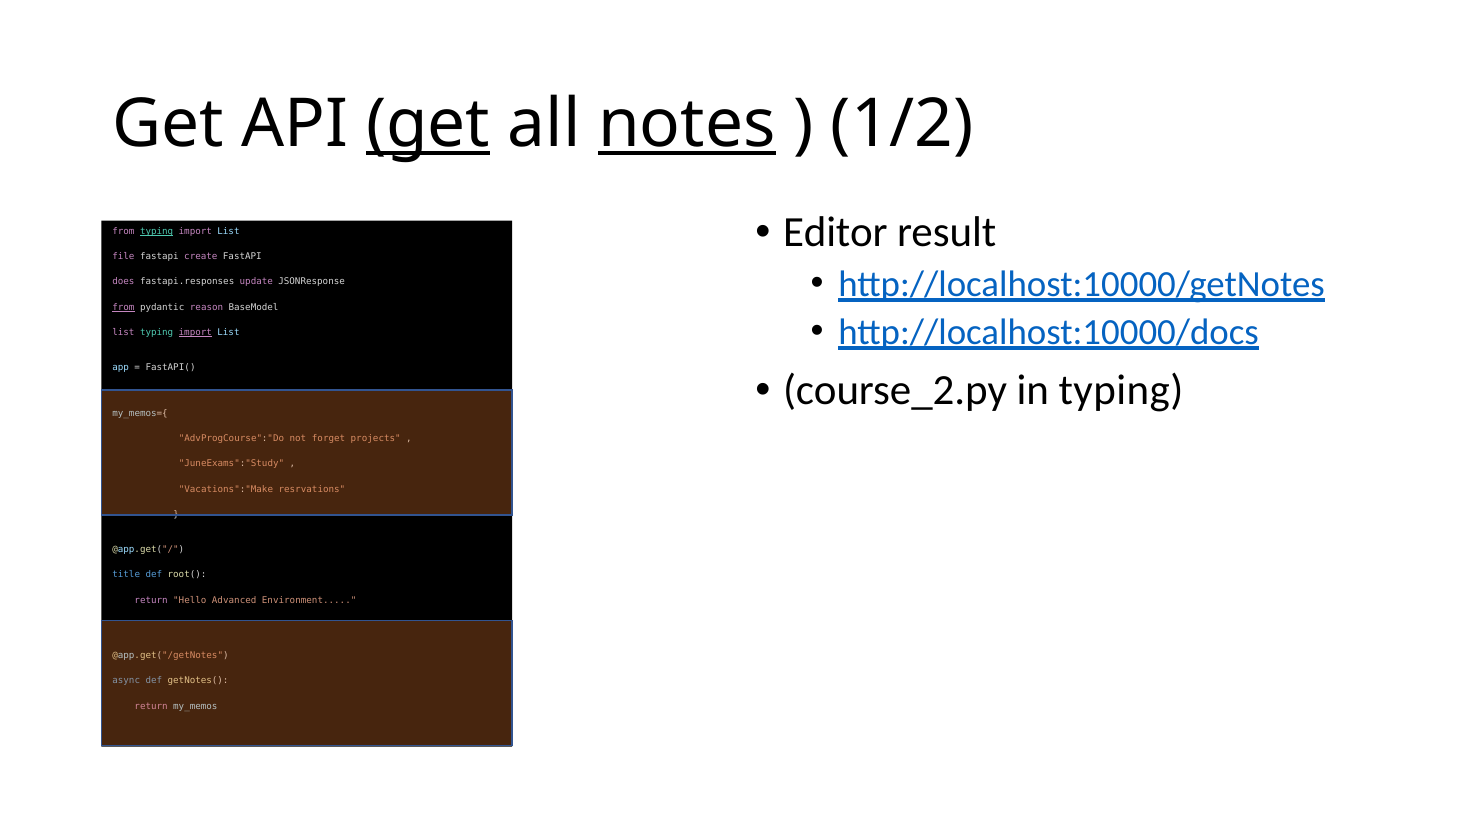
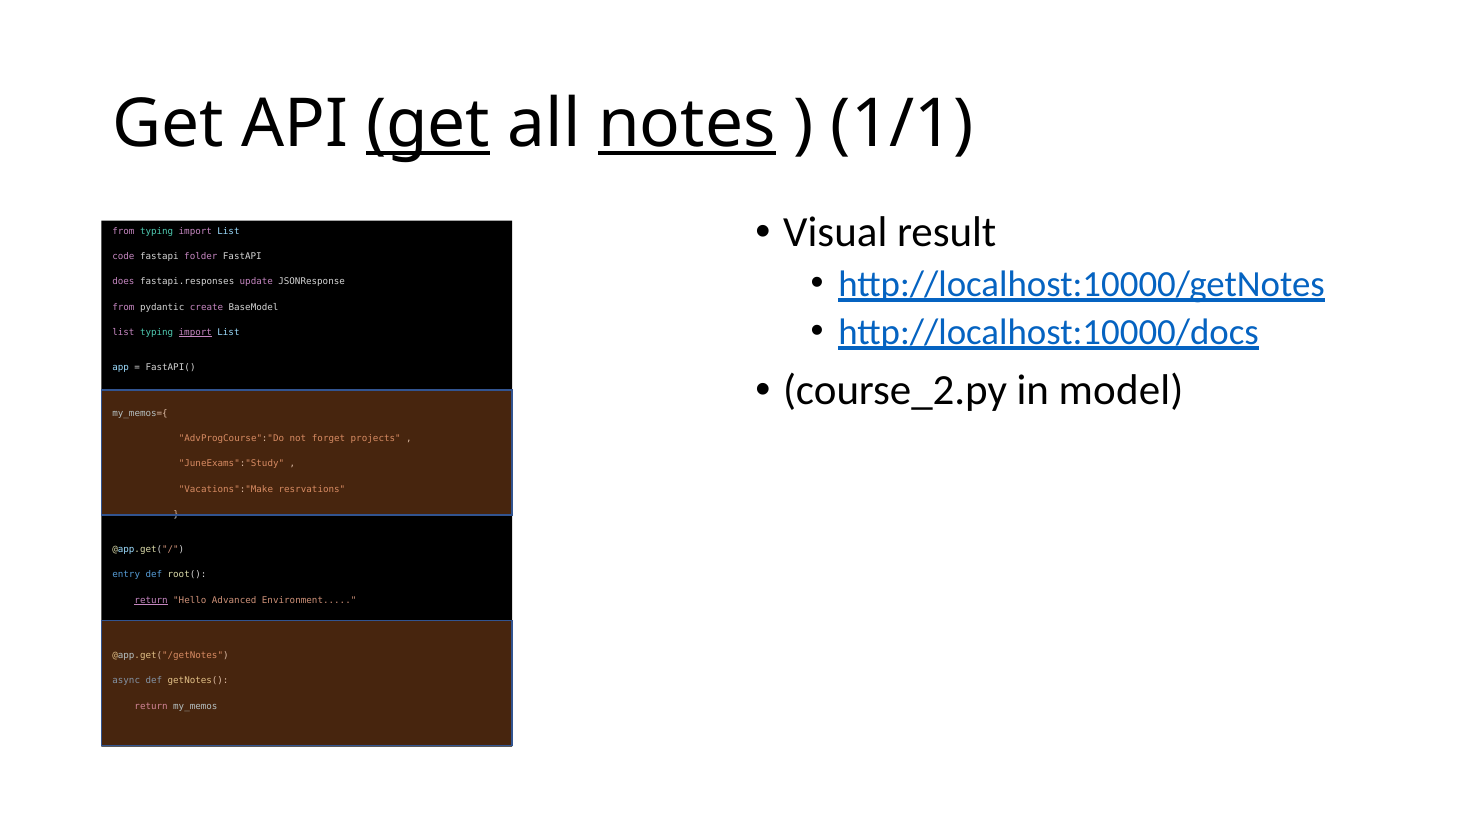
1/2: 1/2 -> 1/1 (902, 124)
Editor: Editor -> Visual (835, 233)
typing underline: present -> none (157, 231)
file: file -> code (123, 256)
create: create -> folder (201, 256)
from underline: present -> none (123, 307)
reason: reason -> create (207, 307)
in typing: typing -> model (1121, 391)
title: title -> entry (126, 575)
return underline: none -> present (151, 600)
